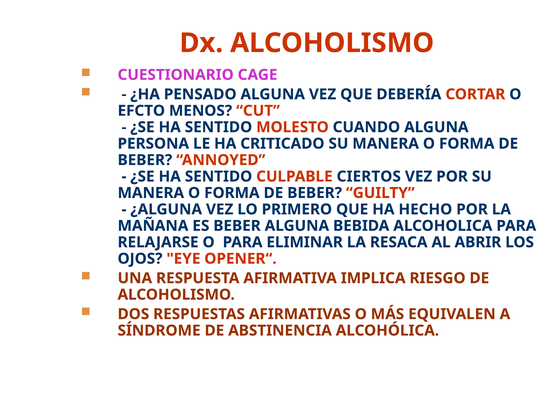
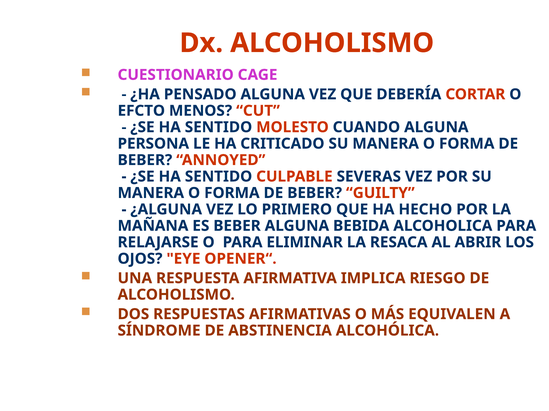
CIERTOS: CIERTOS -> SEVERAS (369, 177)
